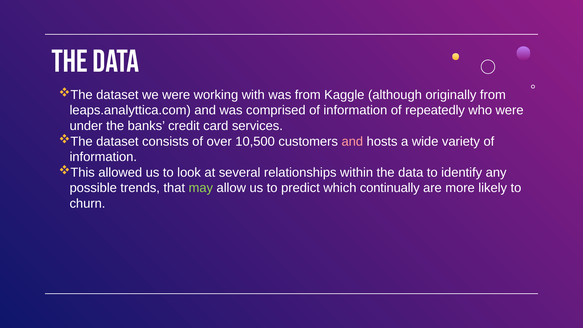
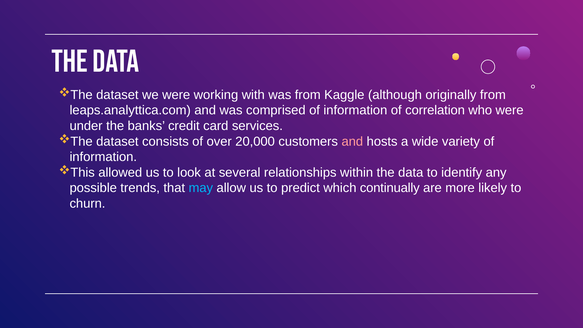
repeatedly: repeatedly -> correlation (435, 110)
10,500: 10,500 -> 20,000 (255, 141)
may colour: light green -> light blue (201, 188)
